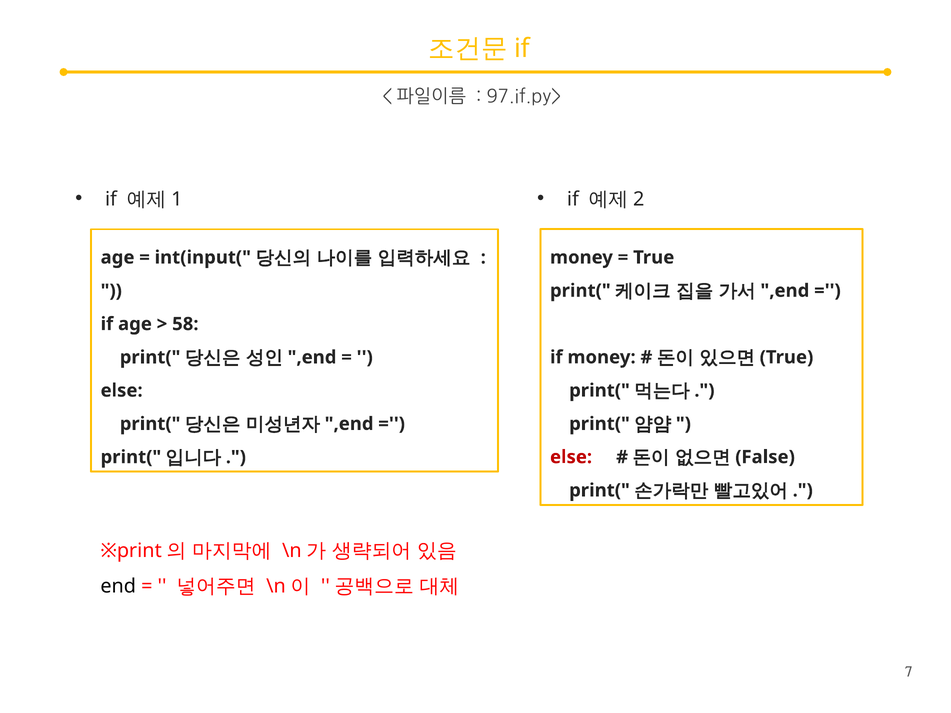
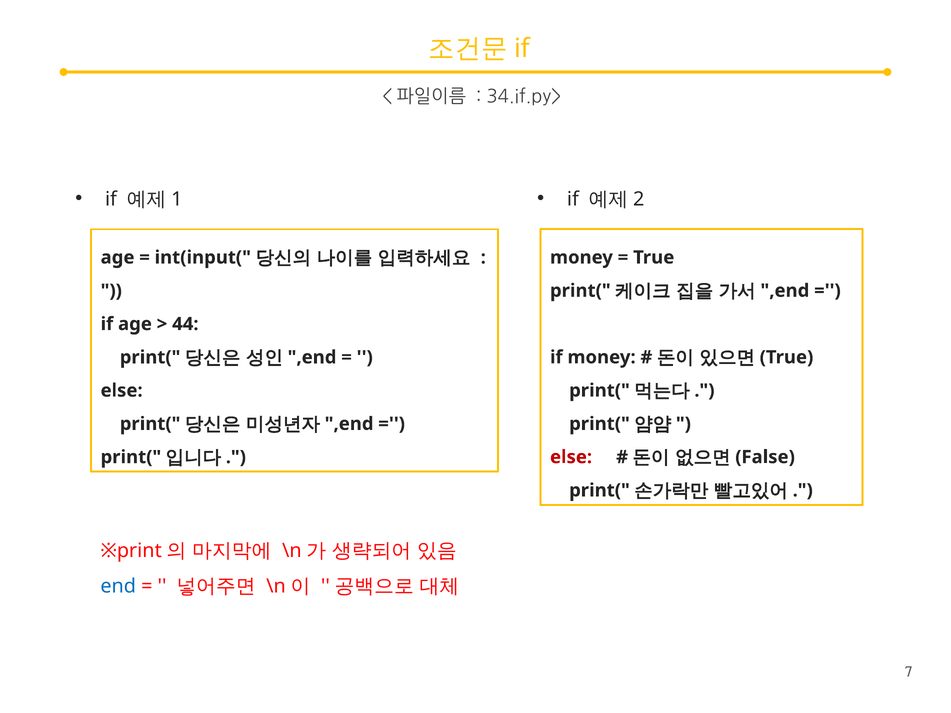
97.if.py>: 97.if.py> -> 34.if.py> (524, 97)
58: 58 -> 44 (185, 324)
end colour: black -> blue (118, 586)
